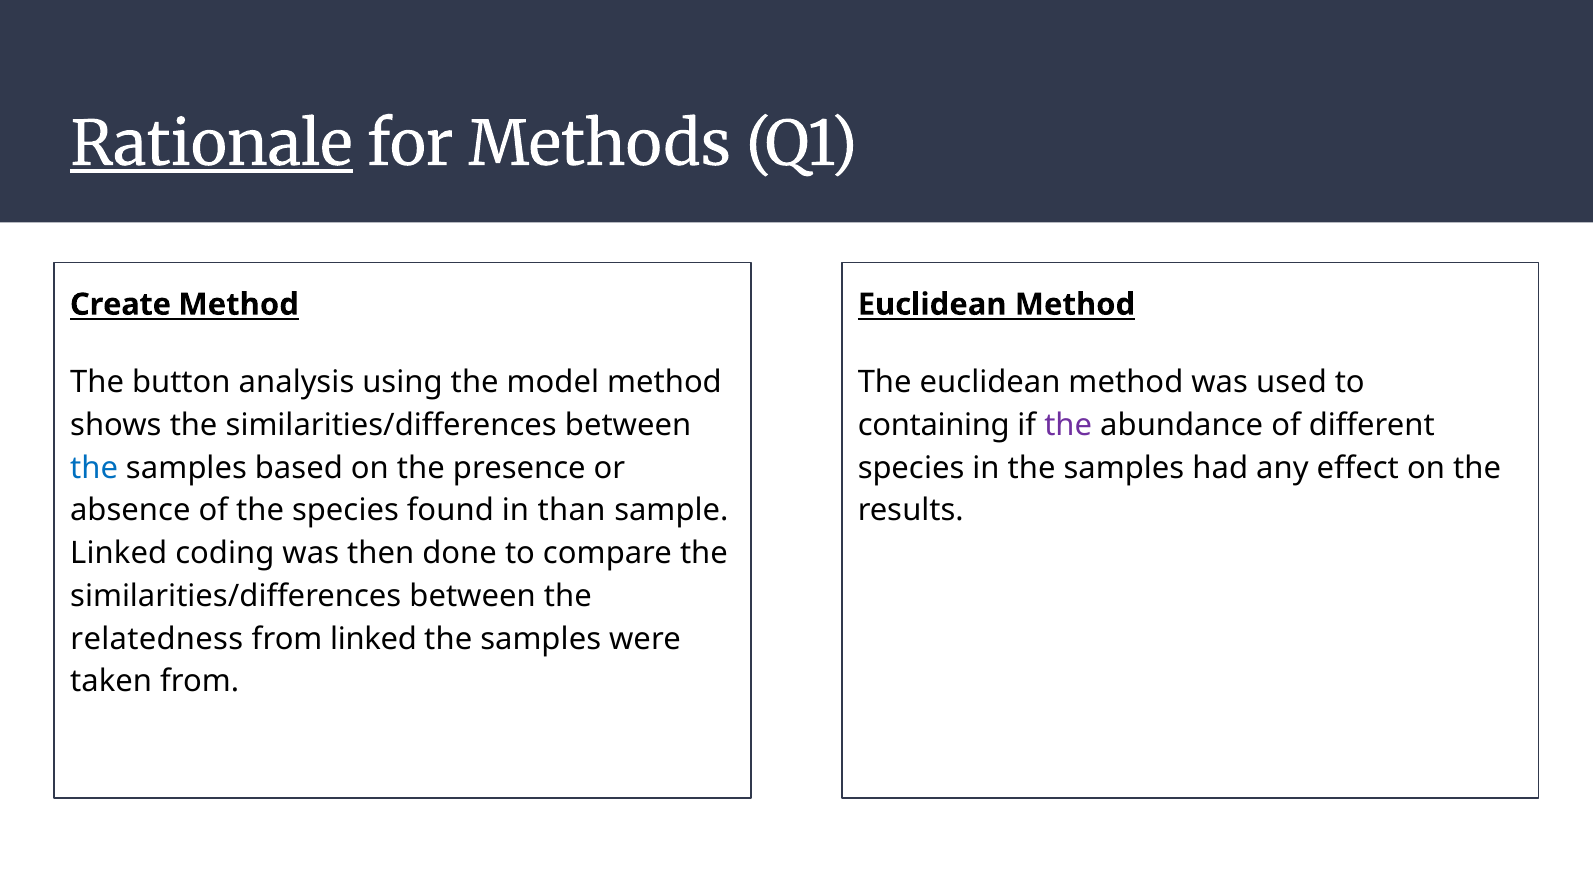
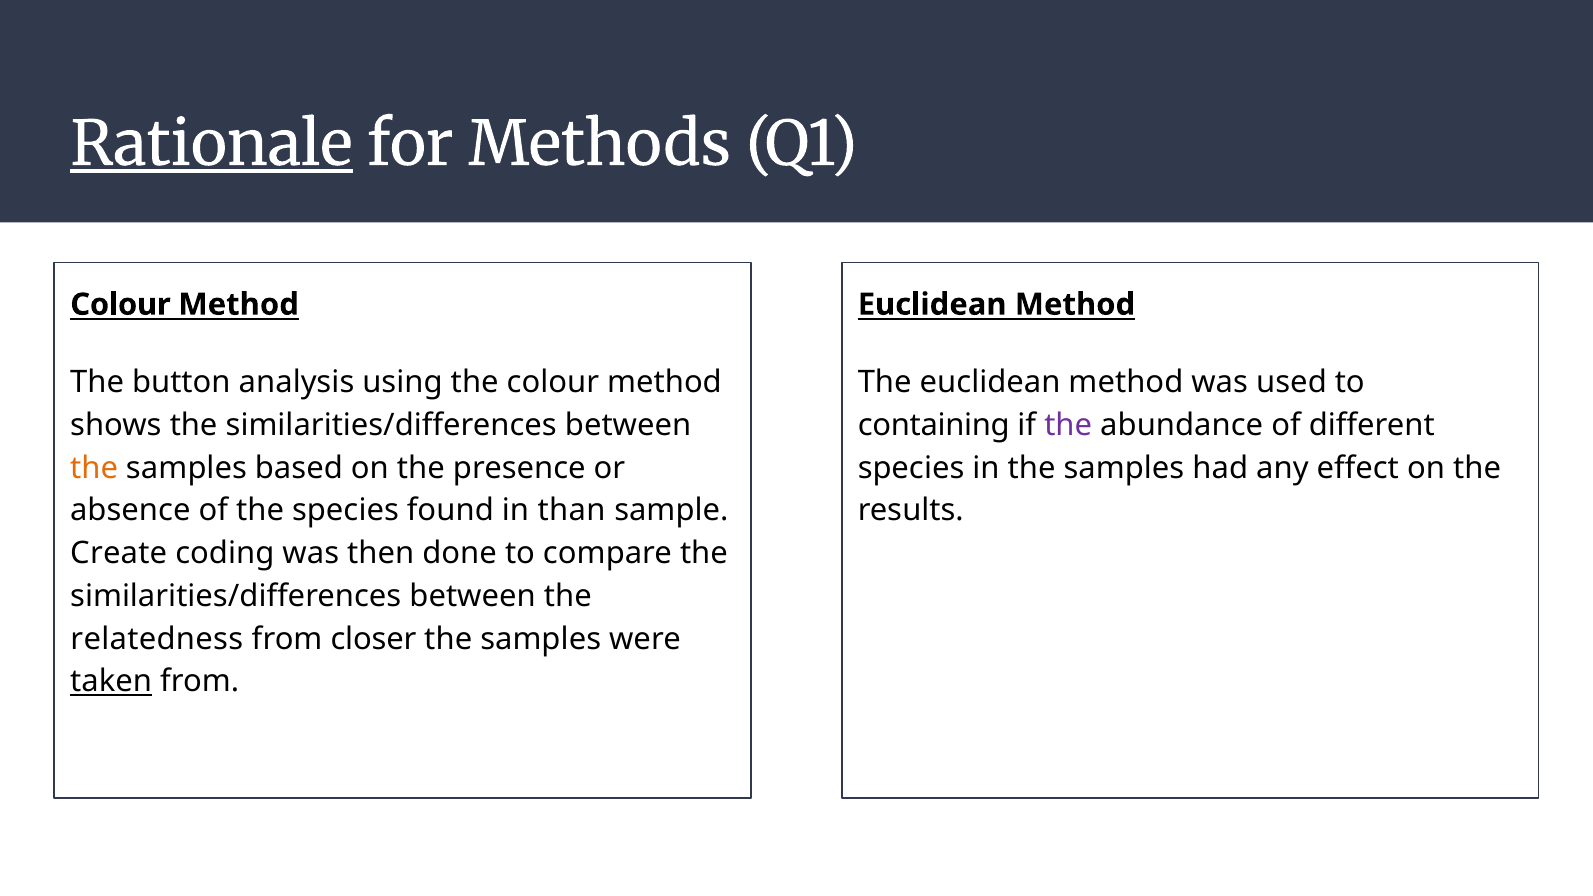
Create: Create -> Colour (120, 305)
the model: model -> colour (553, 383)
the colour: blue -> orange (94, 468)
Linked: Linked -> Create (119, 553)
from linked: linked -> closer (373, 639)
taken underline: none -> present (111, 682)
